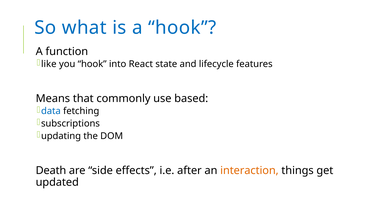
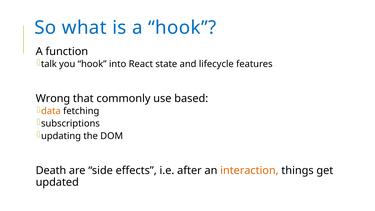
like: like -> talk (49, 64)
Means: Means -> Wrong (53, 98)
data colour: blue -> orange (51, 111)
